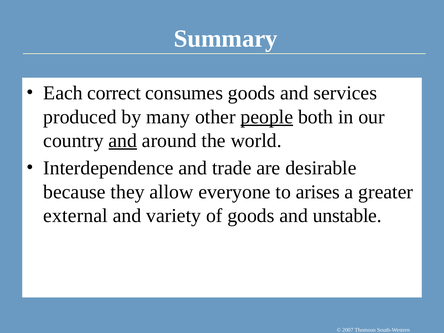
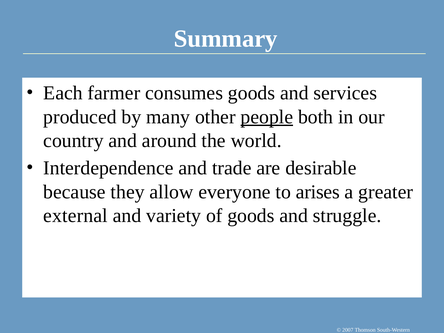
correct: correct -> farmer (114, 93)
and underline: present -> none (123, 141)
unstable: unstable -> struggle (347, 216)
